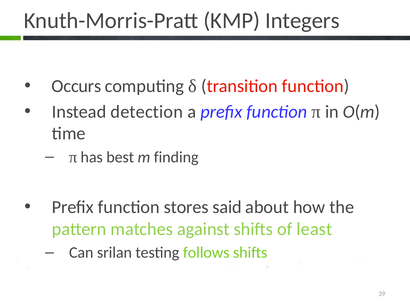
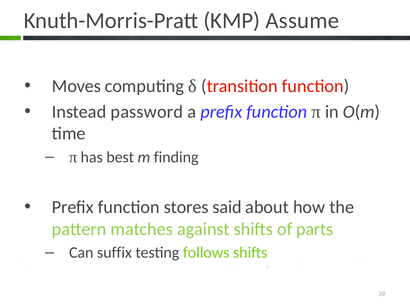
Integers: Integers -> Assume (302, 21)
Occurs: Occurs -> Moves (76, 86)
detection: detection -> password (147, 112)
least: least -> parts (315, 229)
srilan: srilan -> suffix (114, 252)
